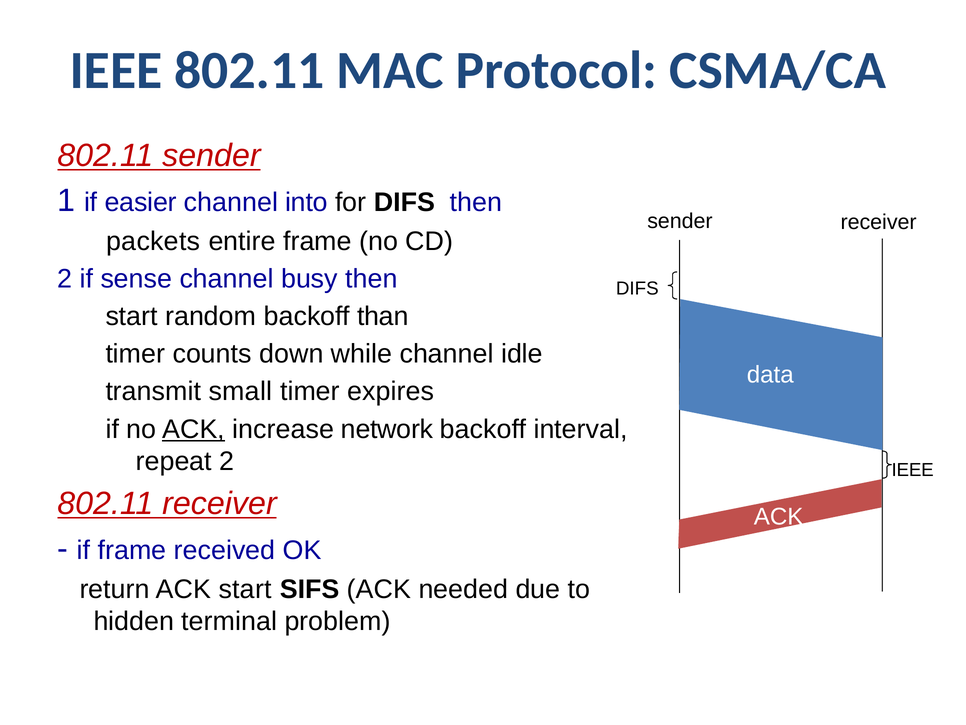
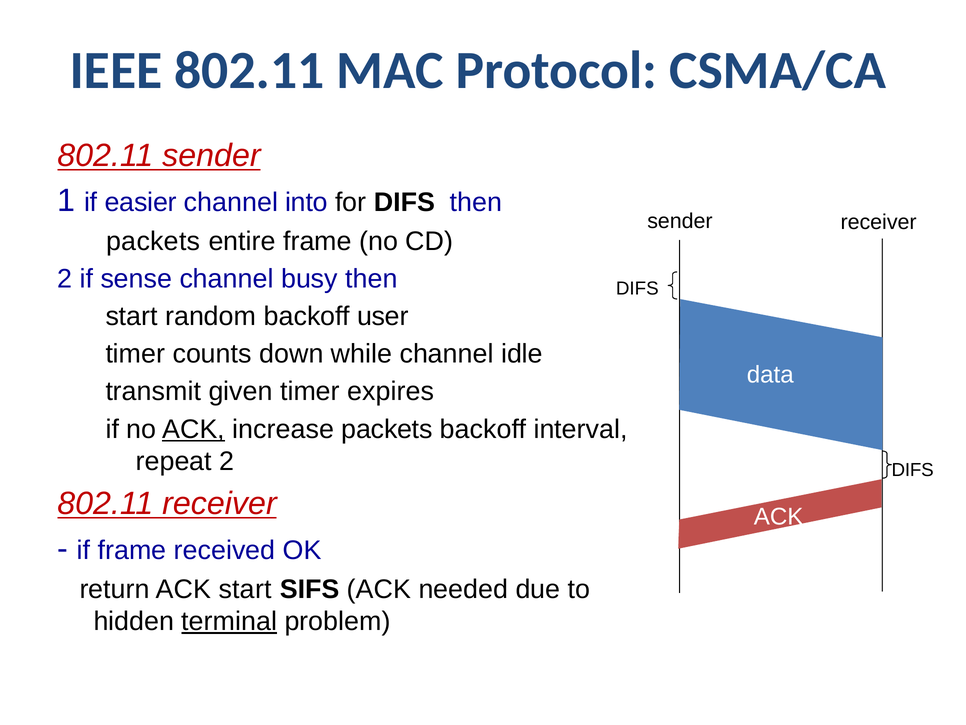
than: than -> user (383, 316)
small: small -> given (241, 391)
increase network: network -> packets (387, 429)
IEEE: IEEE -> DIFS (913, 470)
terminal underline: none -> present (229, 621)
